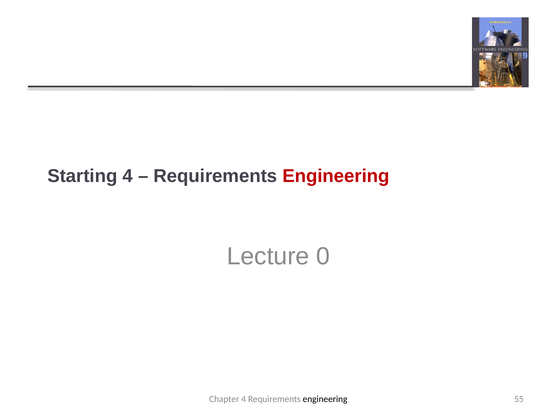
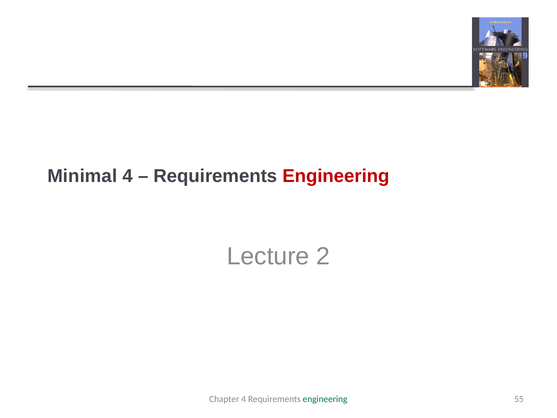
Starting: Starting -> Minimal (82, 176)
0: 0 -> 2 (323, 256)
engineering colour: black -> green (325, 399)
